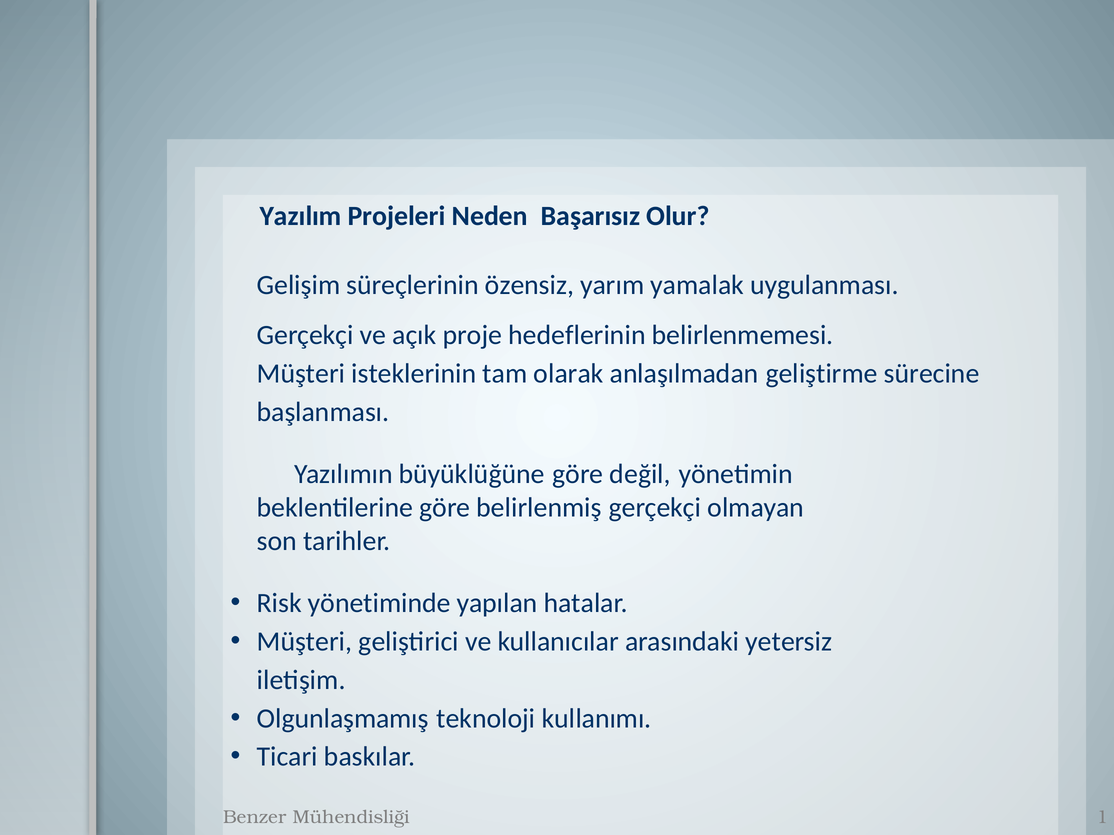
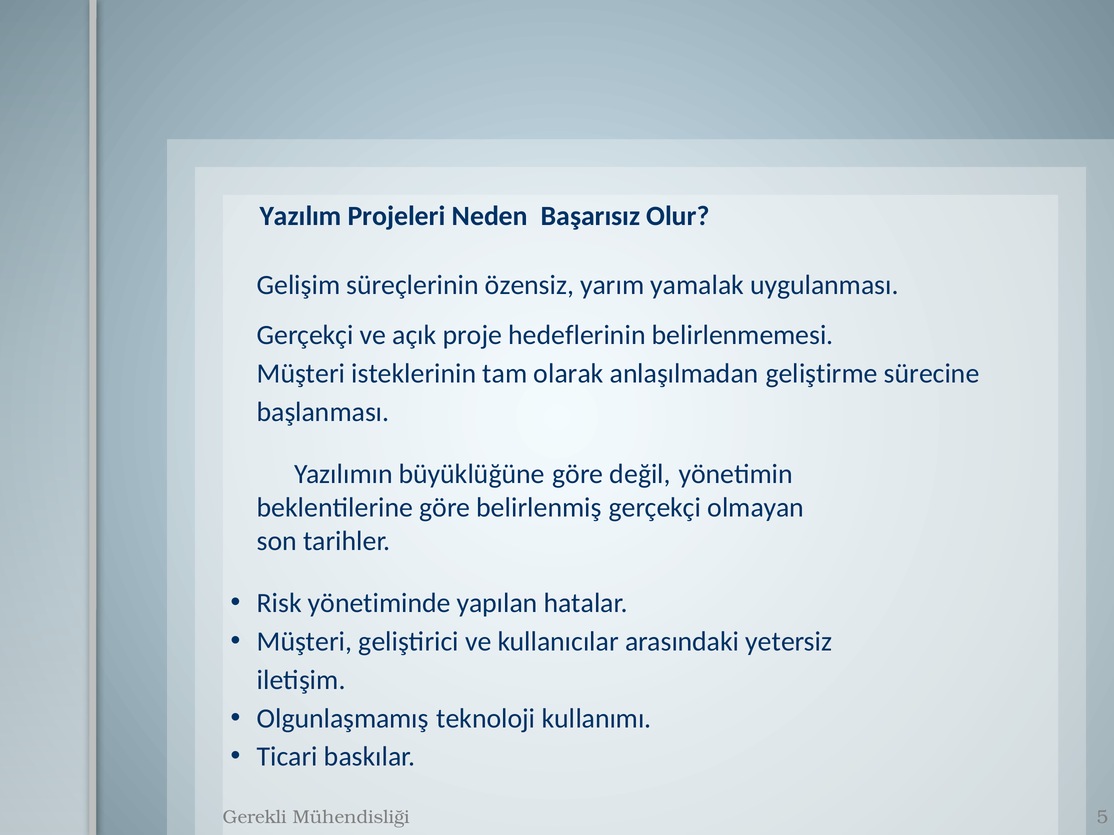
Benzer: Benzer -> Gerekli (255, 818)
1: 1 -> 5 (1103, 818)
